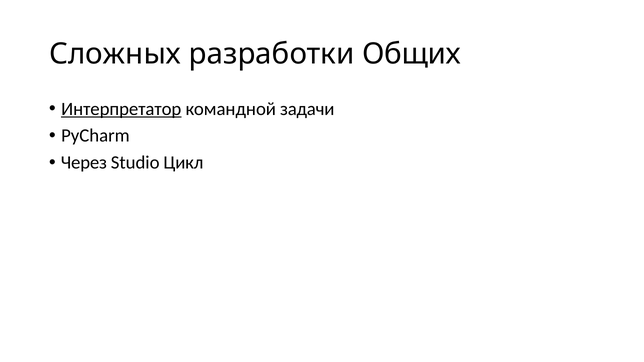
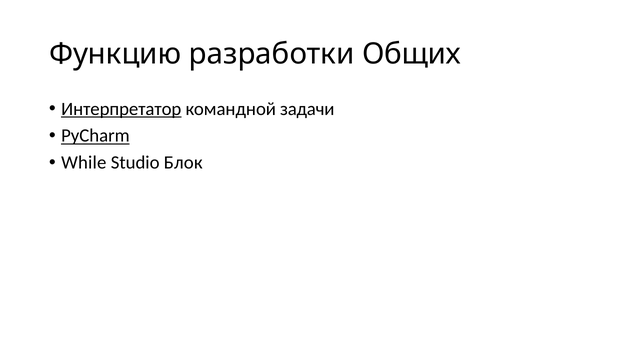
Сложных: Сложных -> Функцию (115, 54)
PyCharm underline: none -> present (95, 136)
Через: Через -> While (84, 163)
Цикл: Цикл -> Блок (183, 163)
